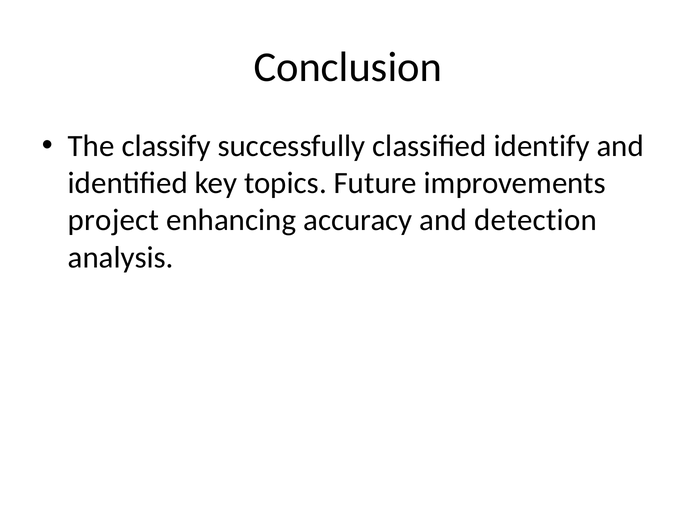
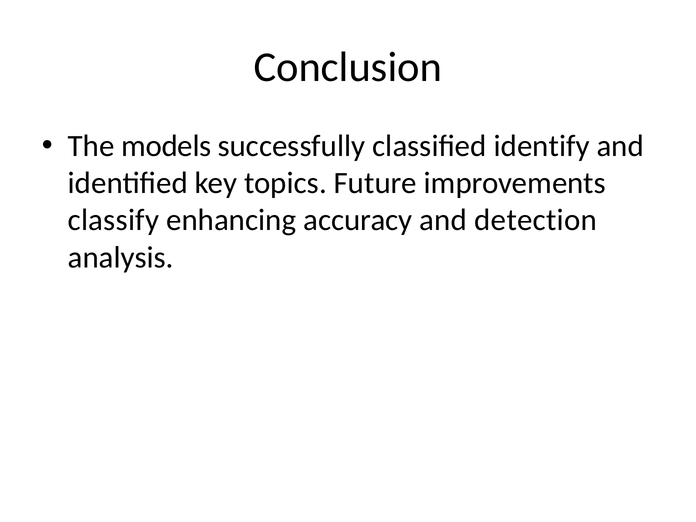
classify: classify -> models (166, 146)
project: project -> classify (113, 220)
